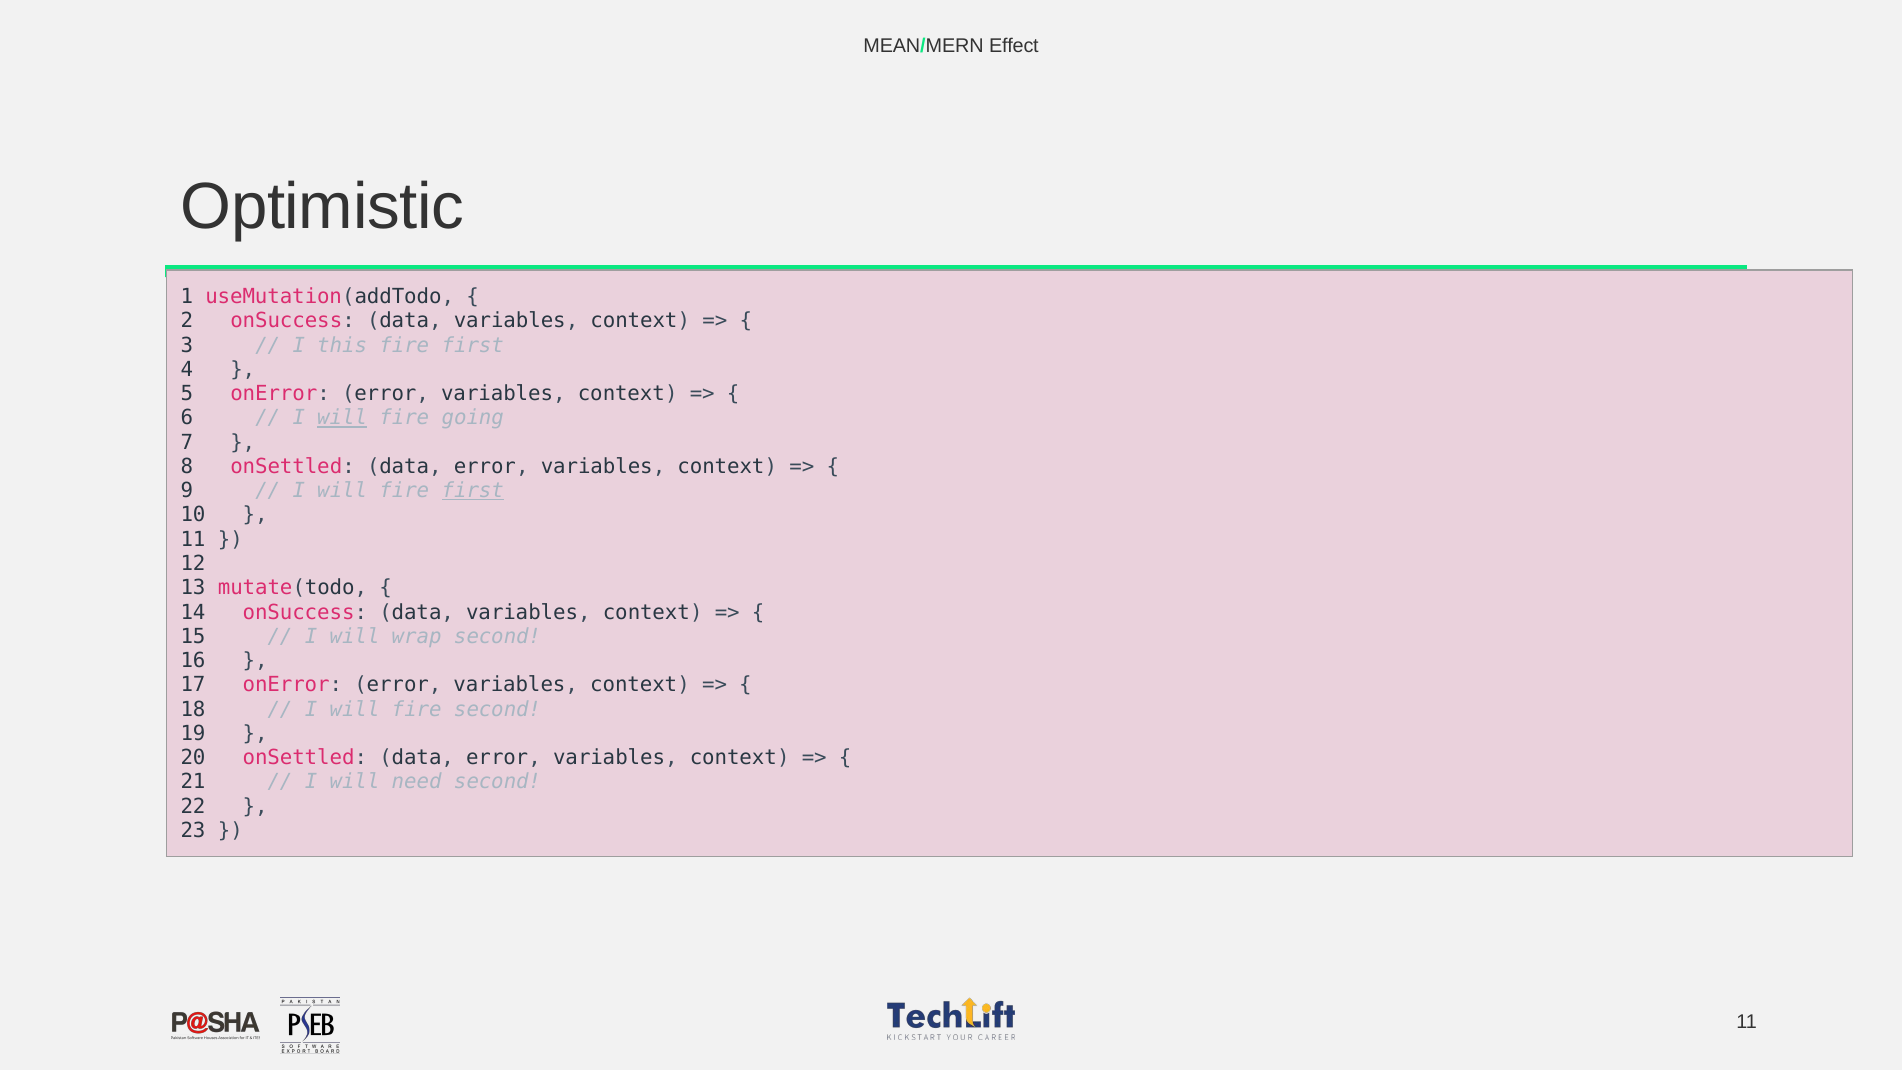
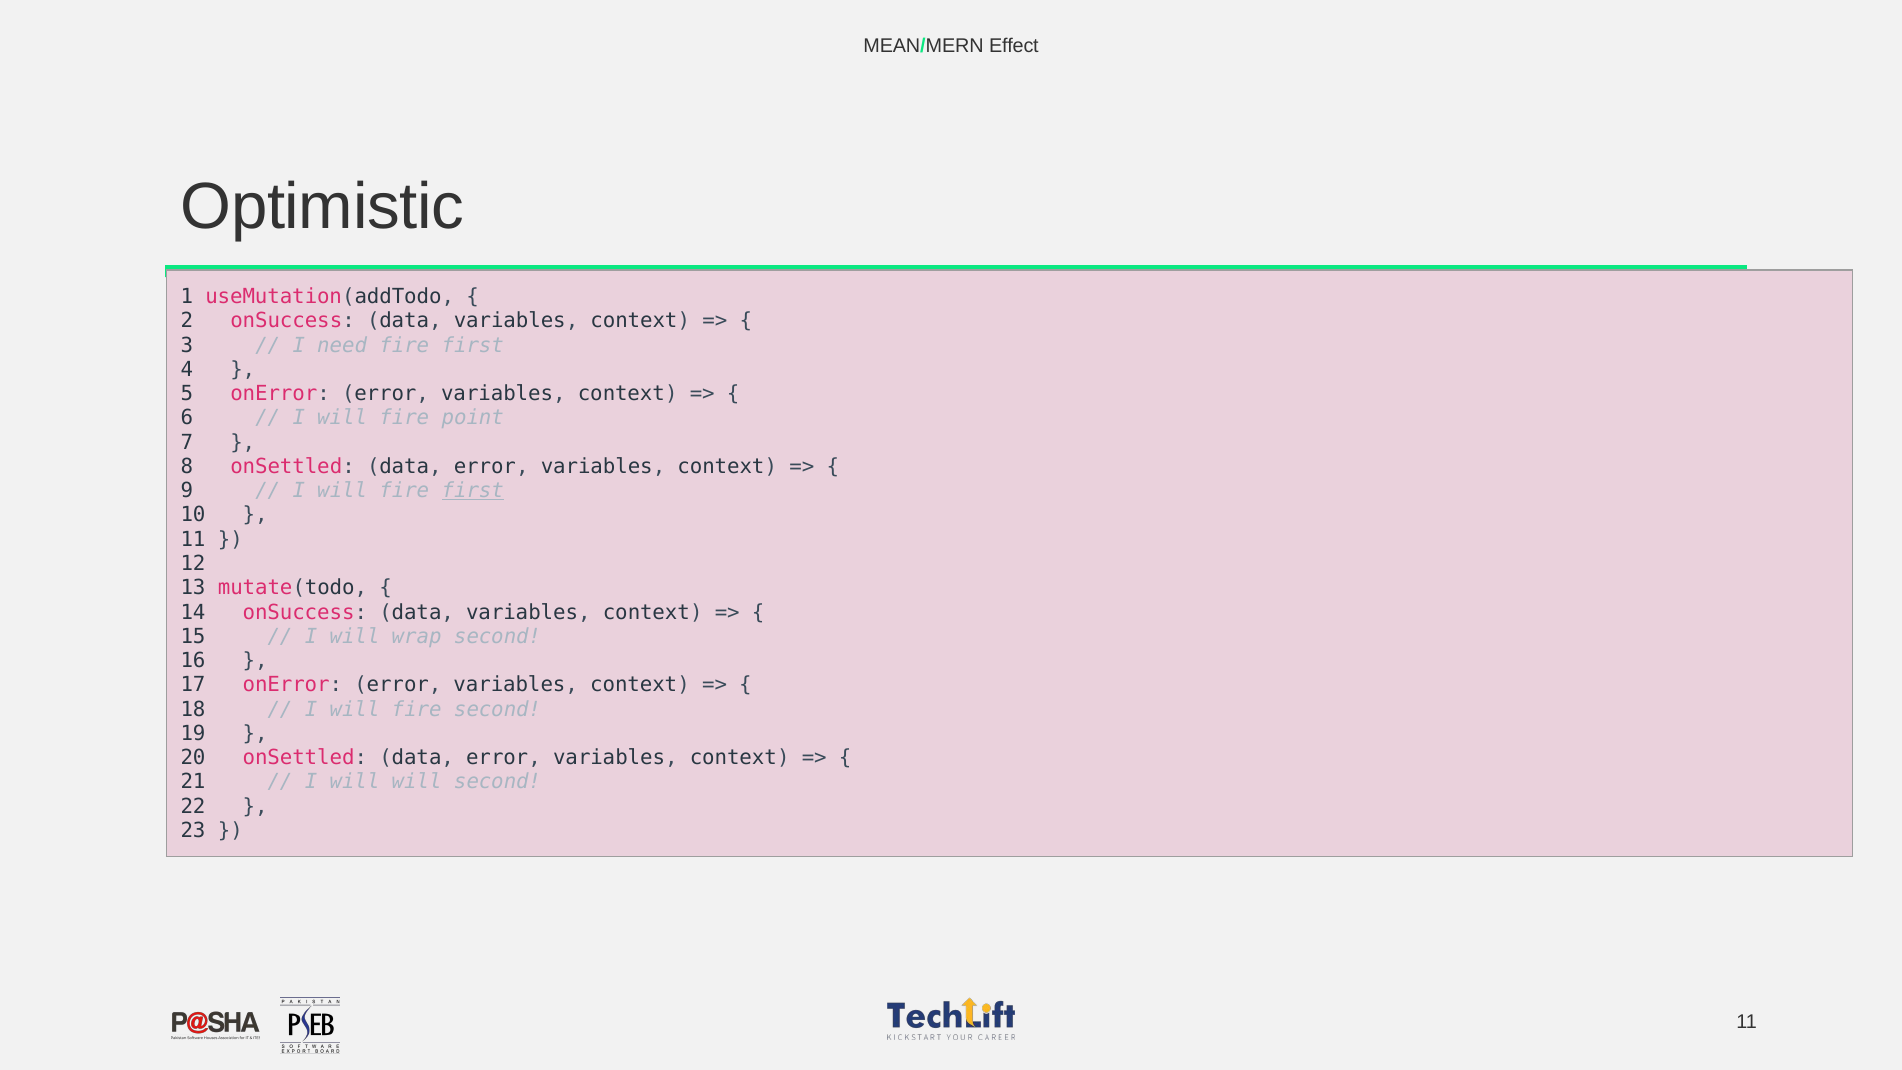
this: this -> need (342, 345)
will underline: present -> none (342, 418)
going: going -> point (473, 418)
will need: need -> will (417, 782)
